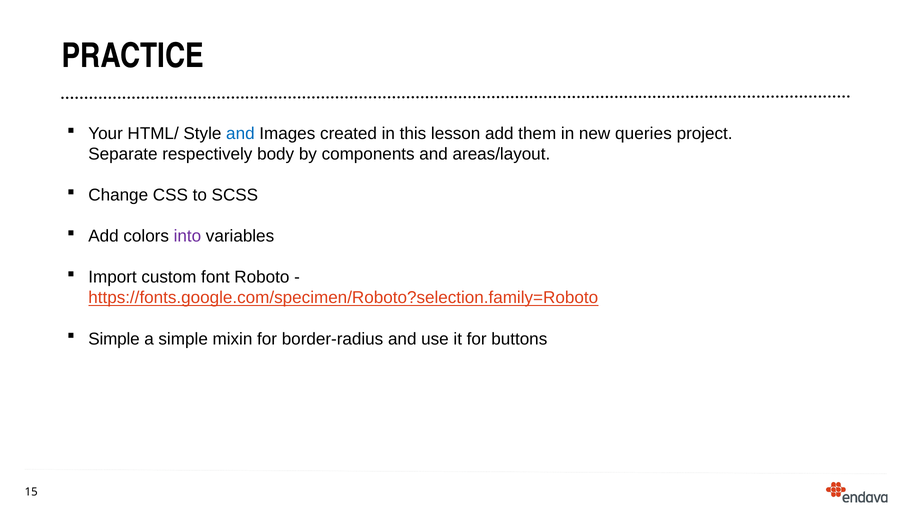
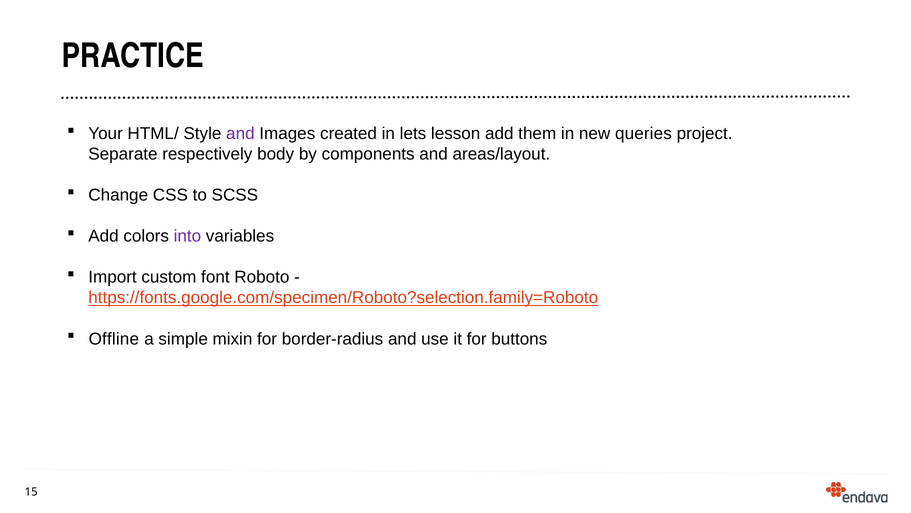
and colour: blue -> purple (240, 134)
this: this -> lets (413, 134)
Simple: Simple -> Offline (114, 339)
